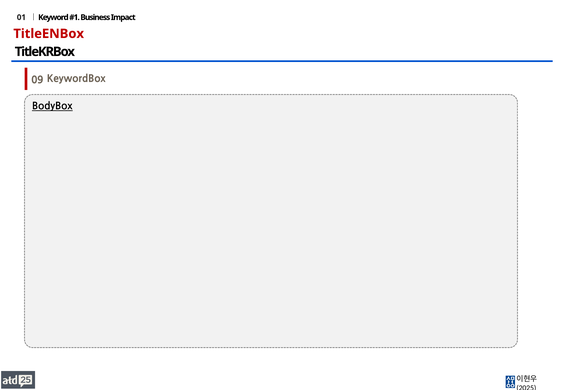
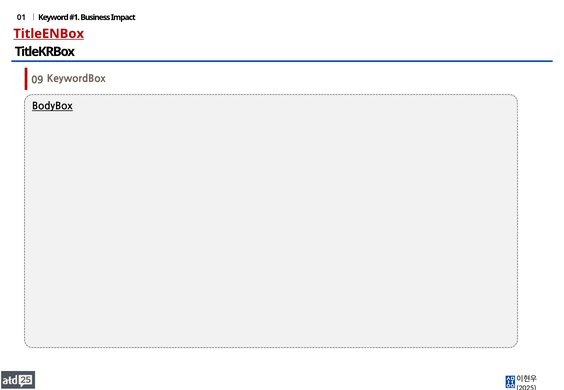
TitleENBox underline: none -> present (49, 34)
